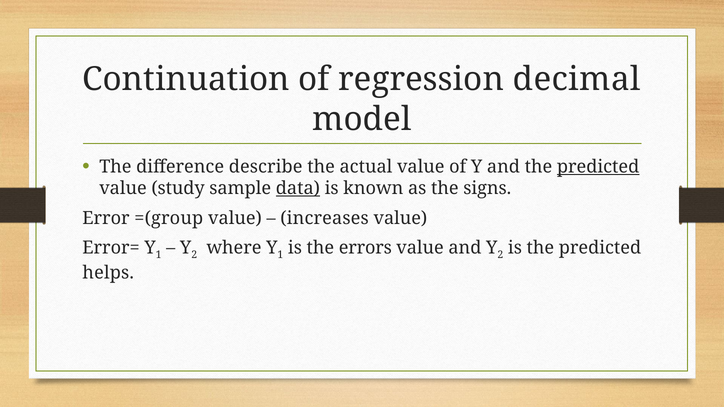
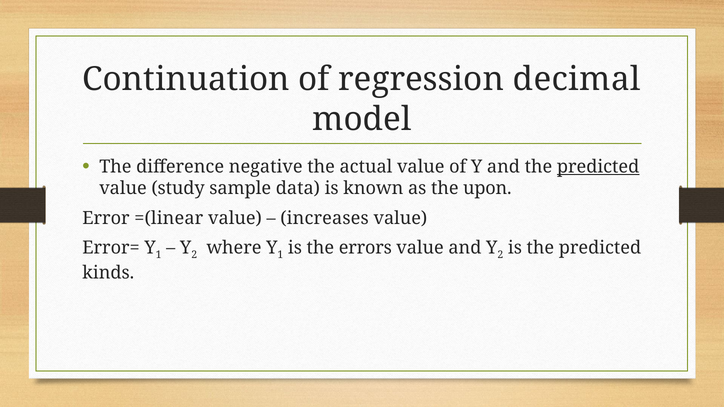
describe: describe -> negative (266, 167)
data underline: present -> none (298, 188)
signs: signs -> upon (487, 188)
=(group: =(group -> =(linear (169, 218)
helps: helps -> kinds (108, 273)
